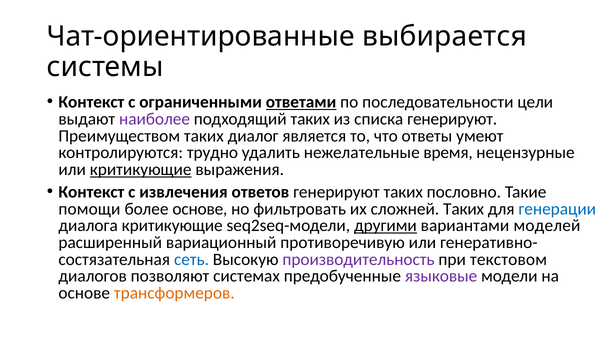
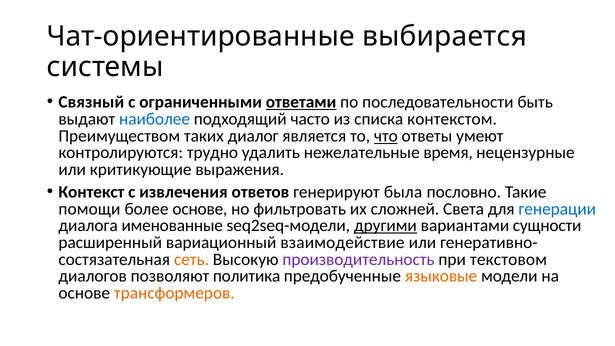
Контекст: Контекст -> Связный (91, 102)
цели: цели -> быть (535, 102)
наиболее colour: purple -> blue (155, 119)
подходящий таких: таких -> часто (310, 119)
списка генерируют: генерируют -> контекстом (452, 119)
что underline: none -> present (386, 136)
критикующие underline: present -> none (141, 169)
генерируют таких: таких -> была (403, 192)
сложней Таких: Таких -> Света (464, 209)
диалога критикующие: критикующие -> именованные (172, 226)
моделей: моделей -> сущности (547, 226)
противоречивую: противоречивую -> взаимодействие (342, 243)
сеть colour: blue -> orange (192, 259)
системах: системах -> политика (247, 276)
языковые colour: purple -> orange (441, 276)
